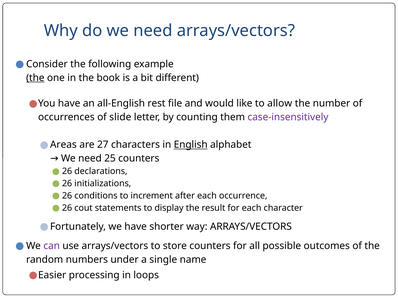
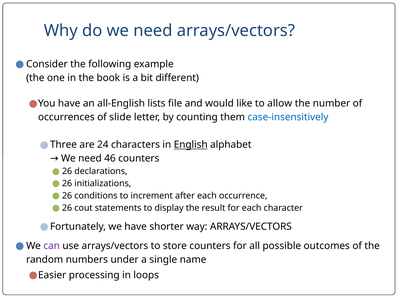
the underline: present -> none (35, 78)
rest: rest -> lists (157, 103)
case-insensitively colour: purple -> blue (288, 117)
Areas: Areas -> Three (63, 144)
27: 27 -> 24 (103, 144)
25: 25 -> 46 (110, 158)
